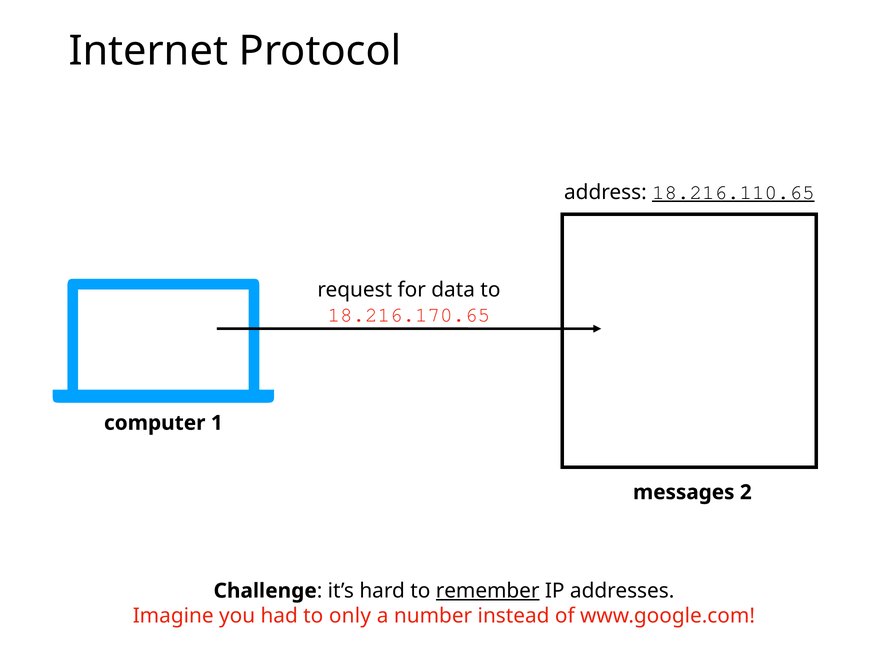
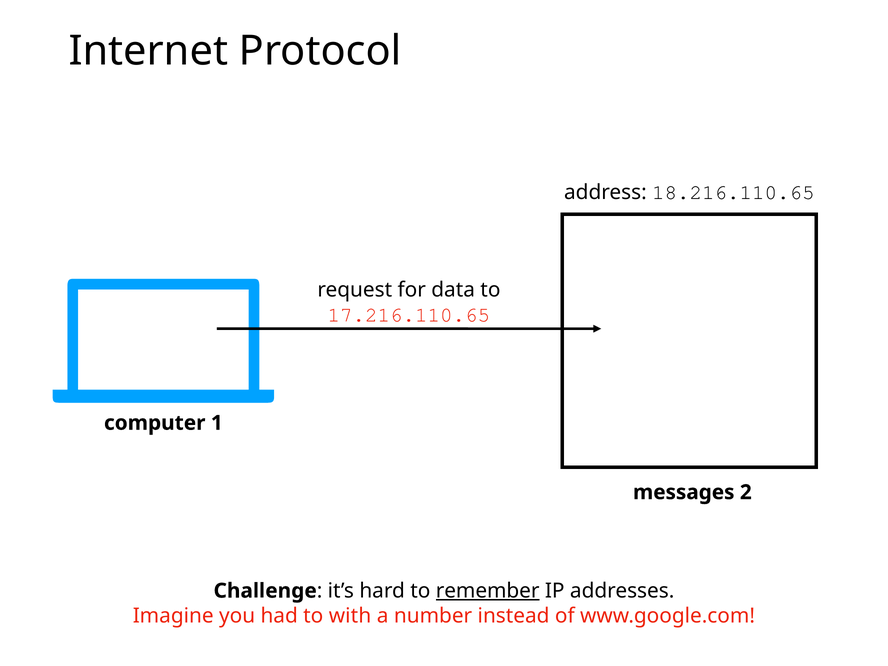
18.216.110.65 underline: present -> none (733, 192)
18.216.170.65: 18.216.170.65 -> 17.216.110.65 (409, 315)
only: only -> with (350, 616)
